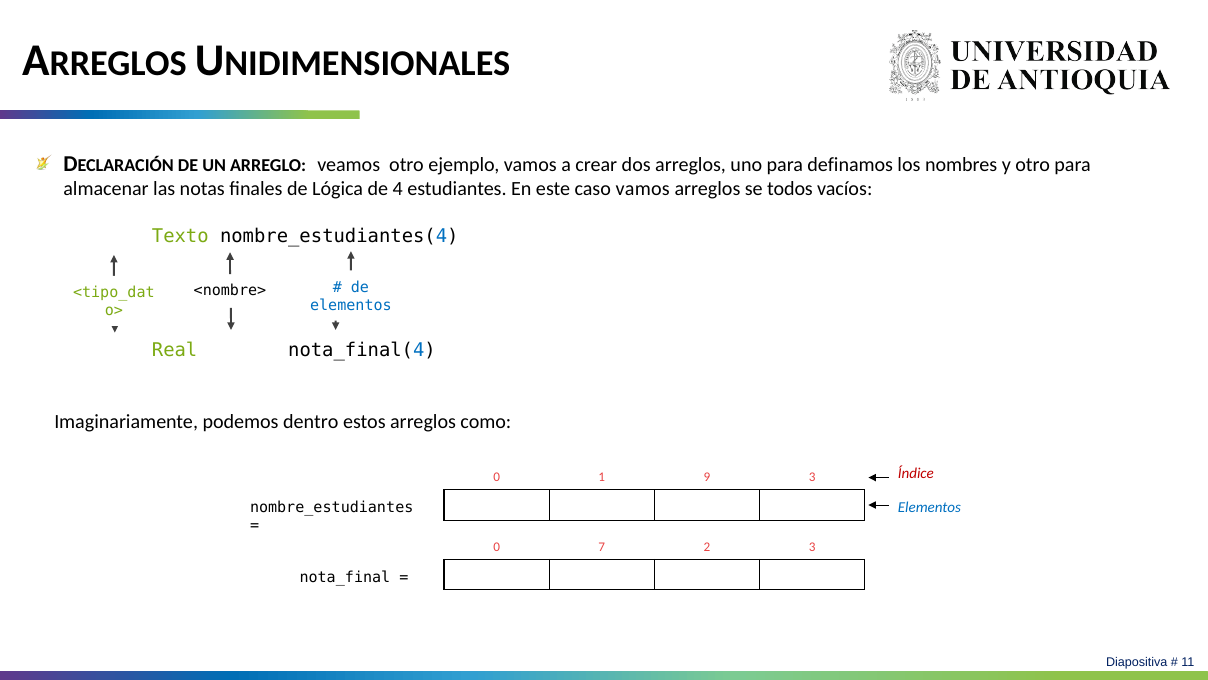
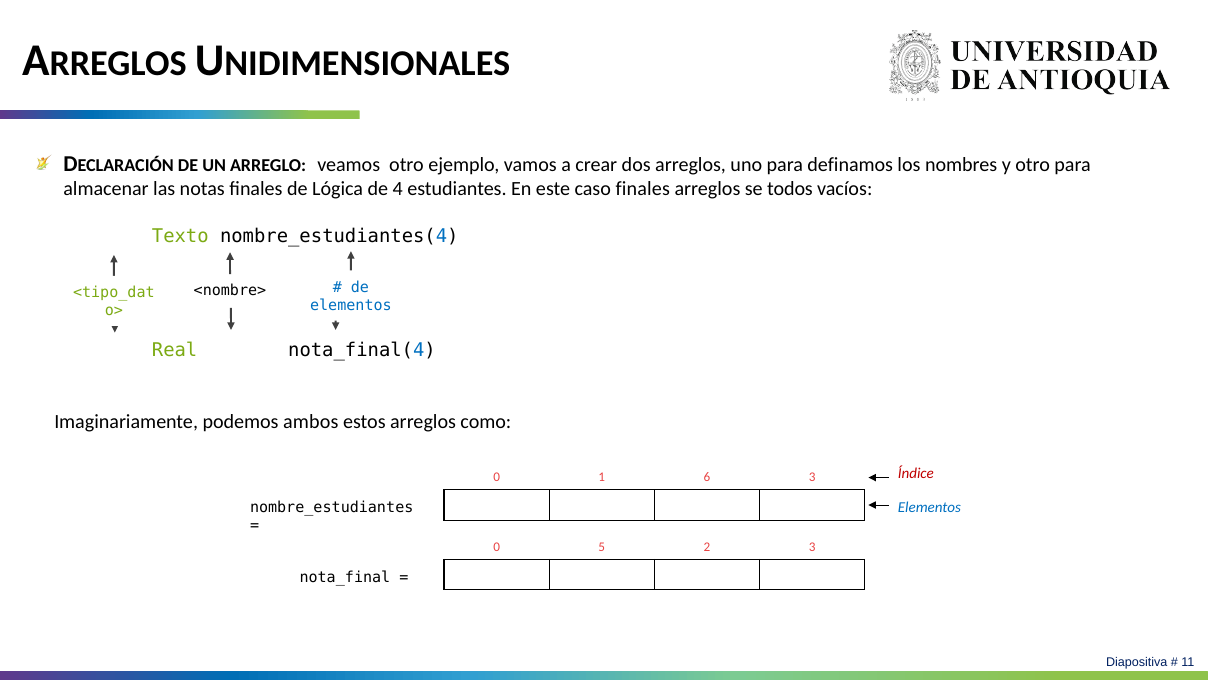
caso vamos: vamos -> finales (643, 189)
dentro: dentro -> ambos (311, 421)
9: 9 -> 6 (707, 477)
7: 7 -> 5 (602, 547)
